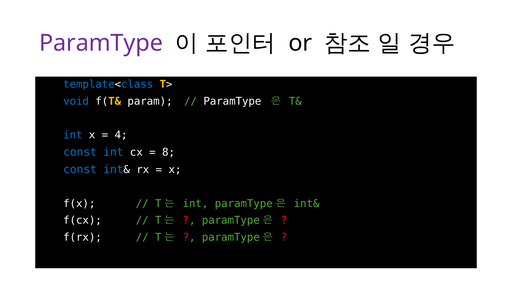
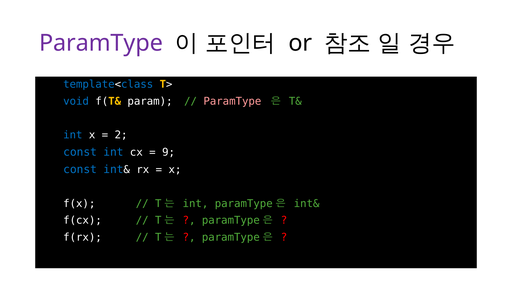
ParamType colour: white -> pink (232, 101)
4: 4 -> 2 (121, 135)
8: 8 -> 9 (169, 152)
